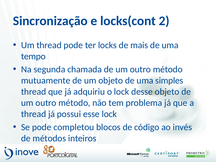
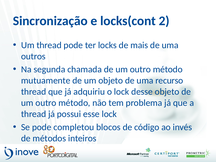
tempo: tempo -> outros (33, 56)
simples: simples -> recurso (169, 81)
